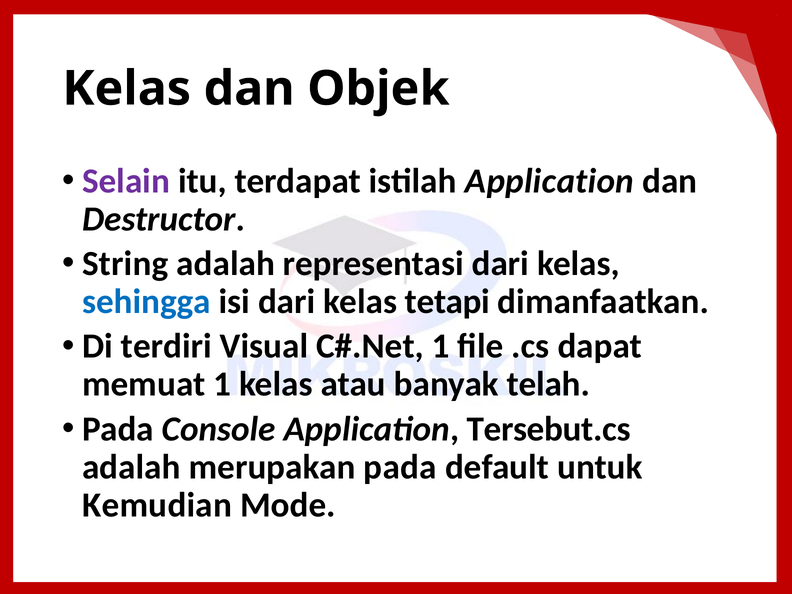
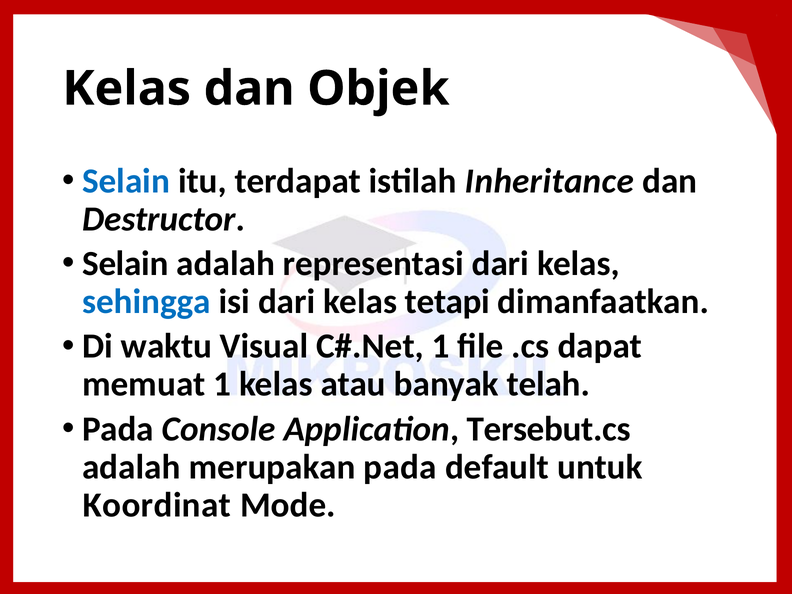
Selain colour: purple -> blue (126, 181)
istilah Application: Application -> Inheritance (549, 181)
String: String -> Selain (125, 264)
terdiri: terdiri -> waktu (166, 346)
Kemudian: Kemudian -> Koordinat (157, 505)
